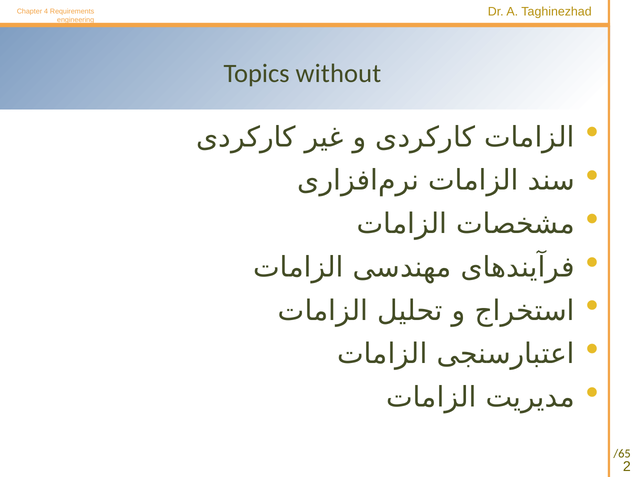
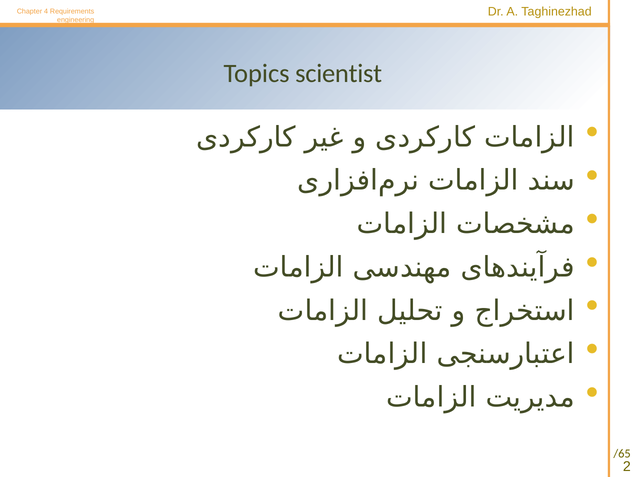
without: without -> scientist (339, 74)
